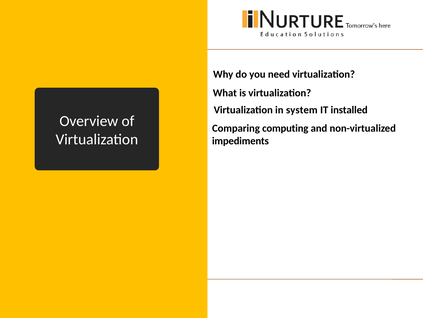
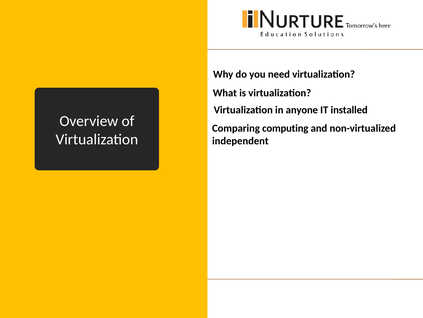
system: system -> anyone (302, 110)
impediments: impediments -> independent (240, 141)
